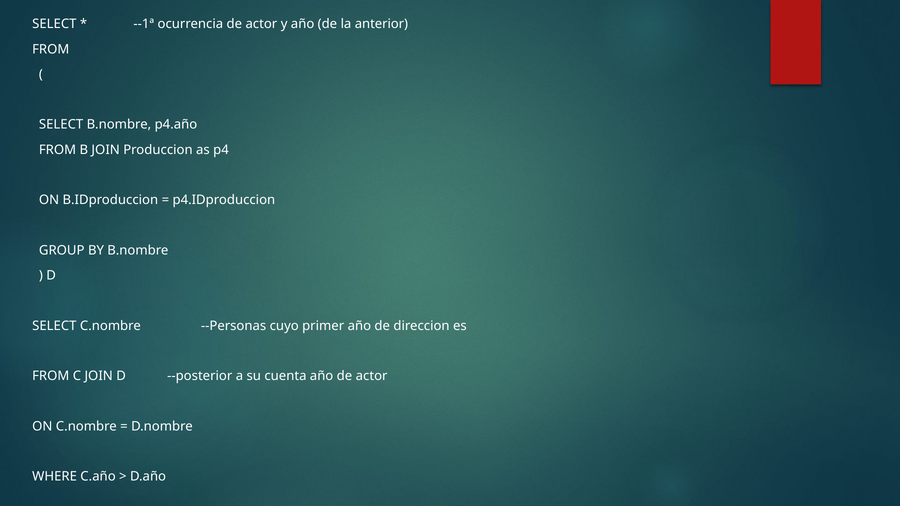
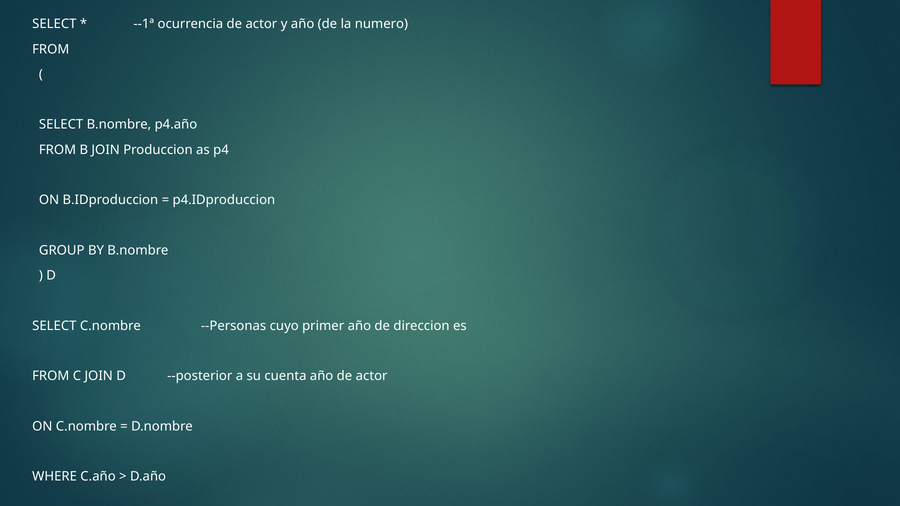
anterior: anterior -> numero (381, 24)
